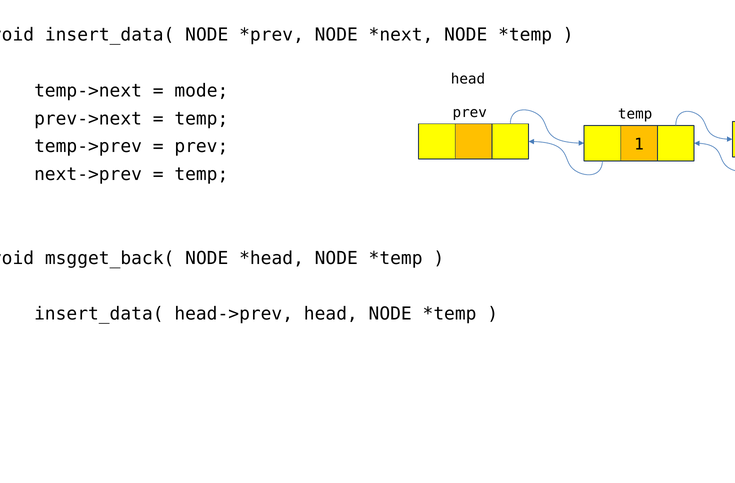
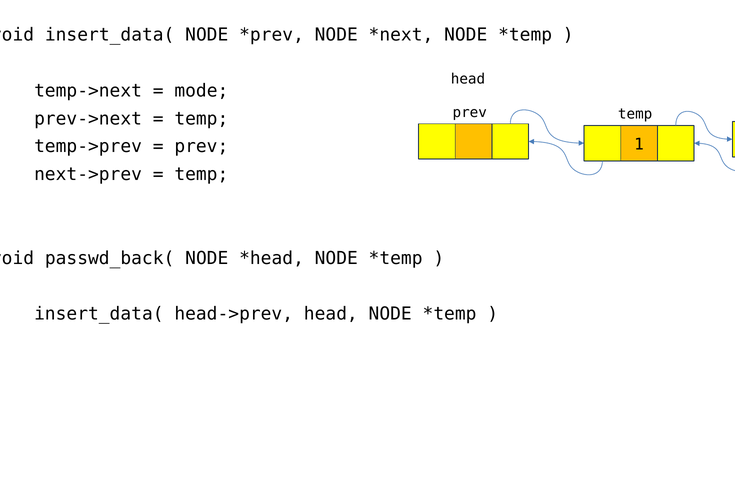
msgget_back(: msgget_back( -> passwd_back( (110, 258)
